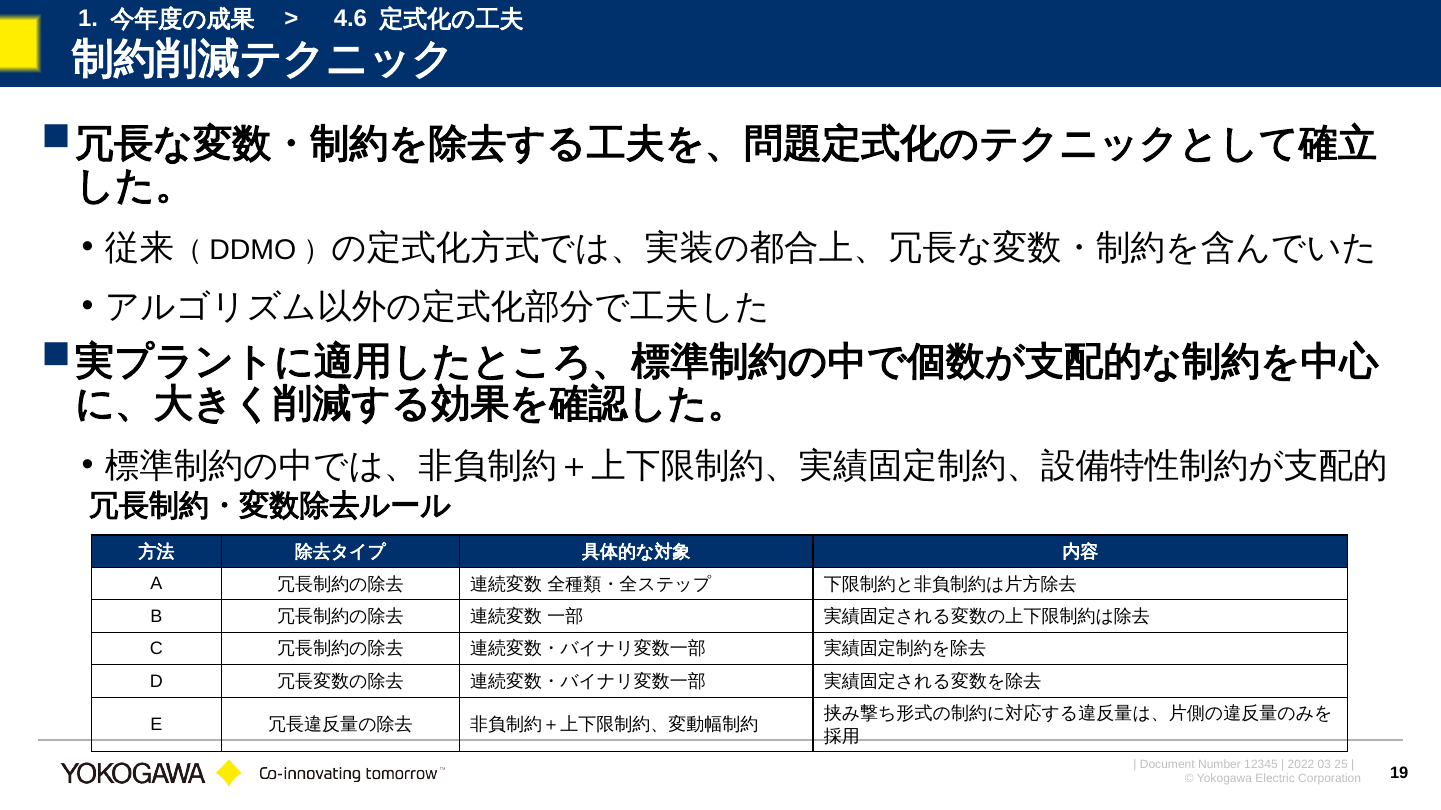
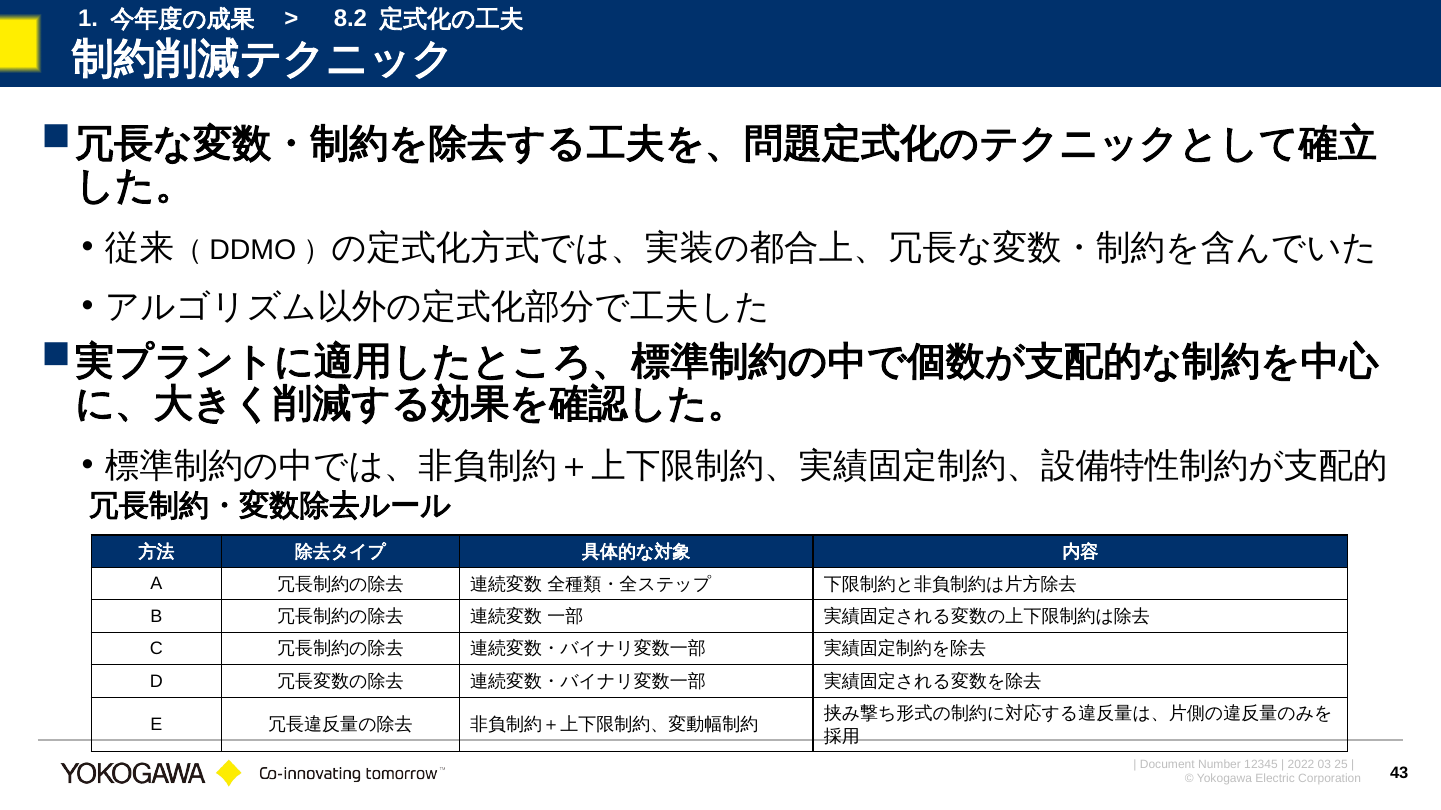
4.6: 4.6 -> 8.2 (350, 19)
19: 19 -> 43 (1399, 774)
